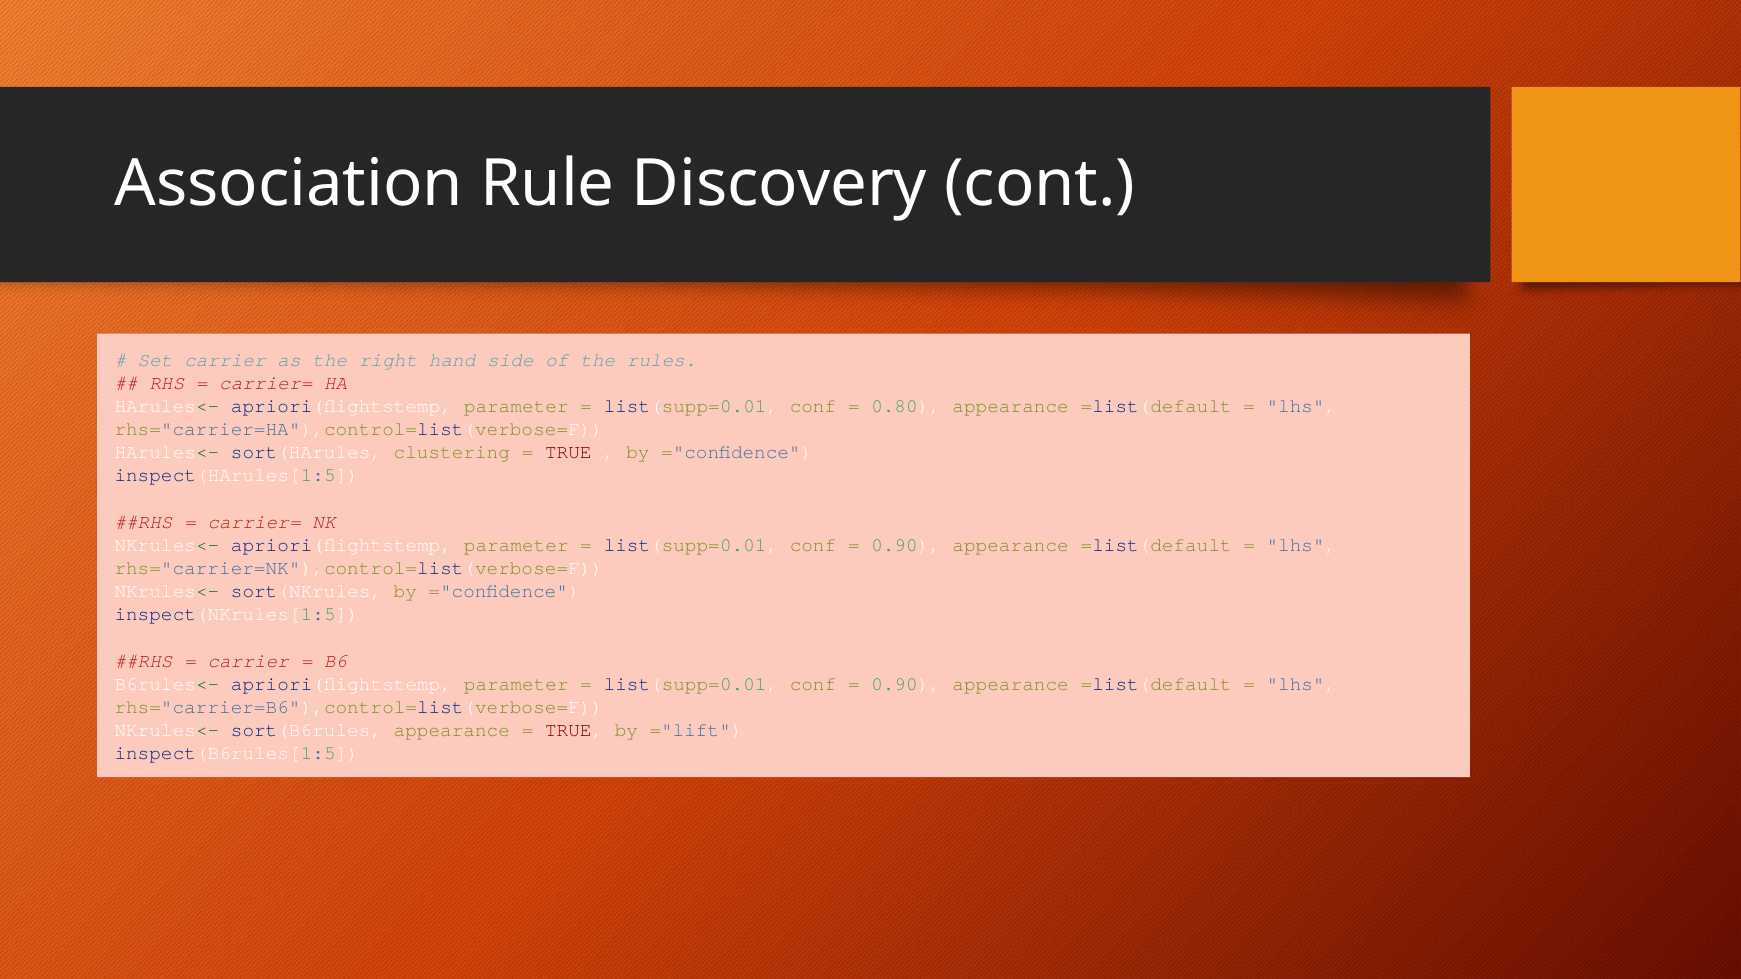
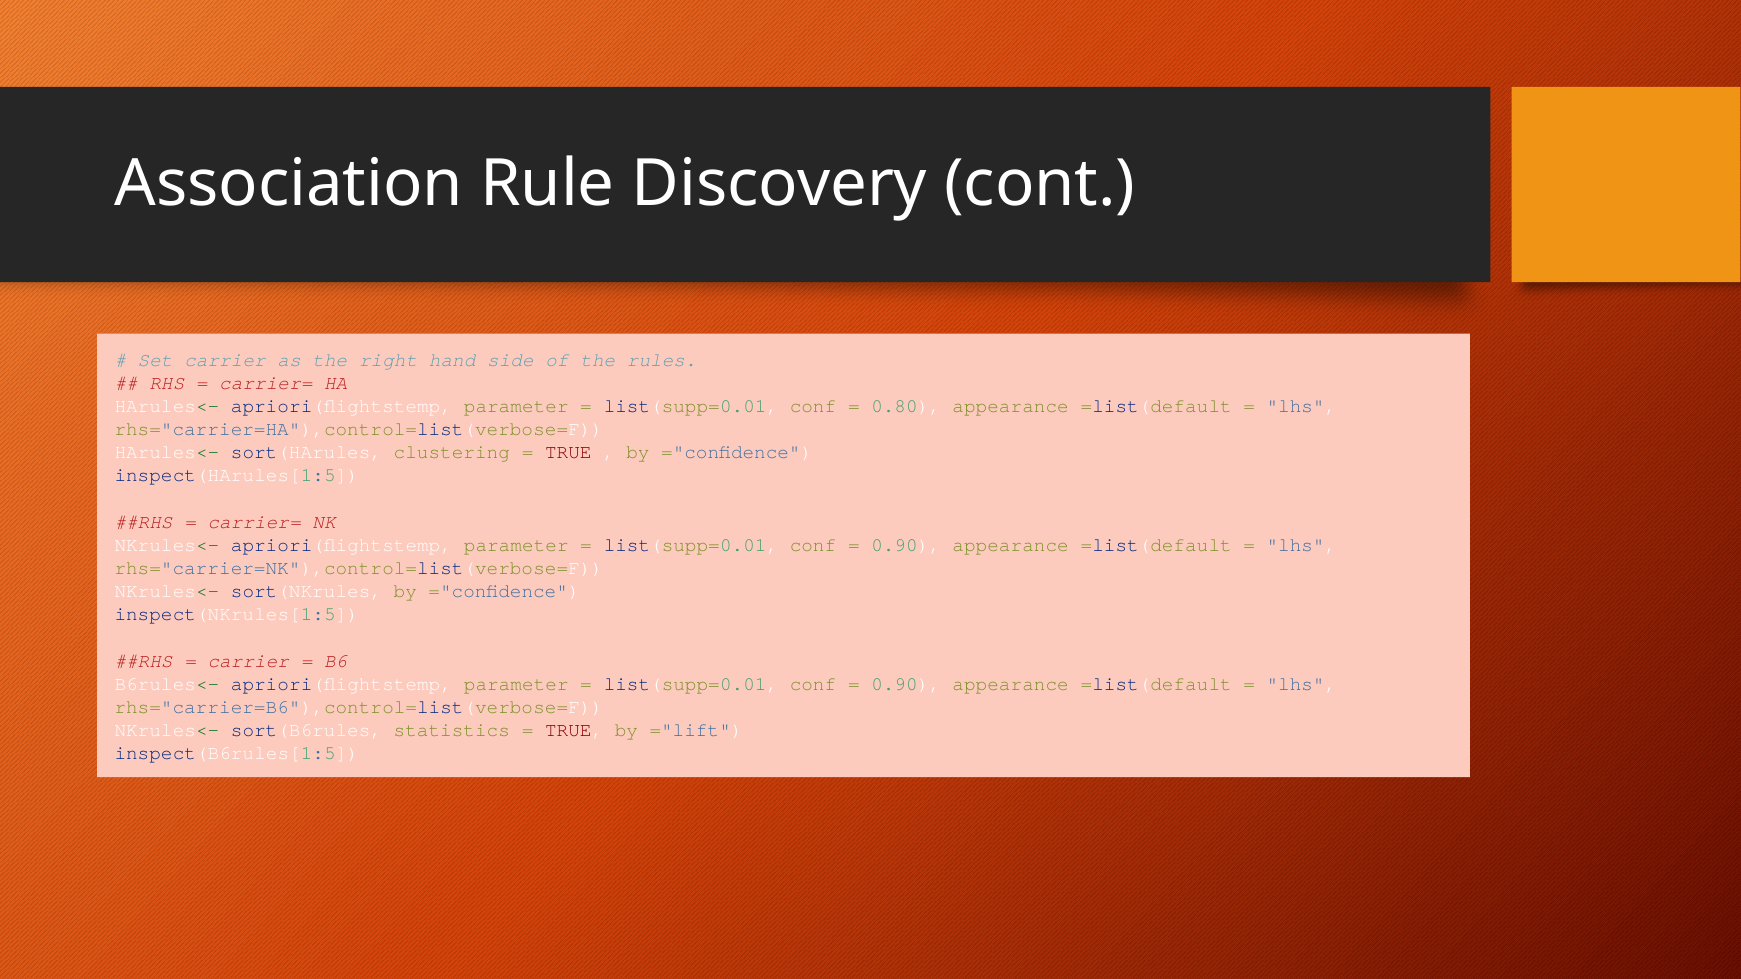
sort(B6rules appearance: appearance -> statistics (452, 731)
